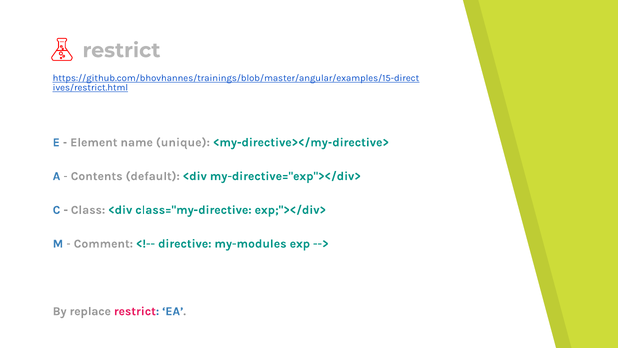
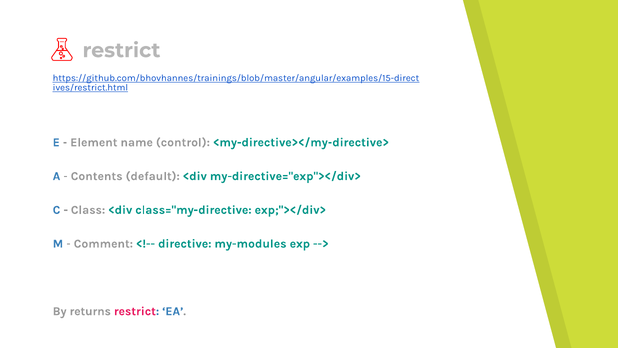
unique: unique -> control (183, 142)
replace: replace -> returns (90, 311)
